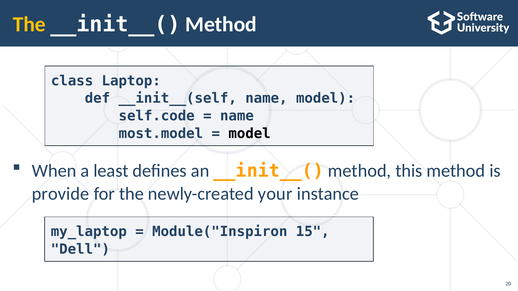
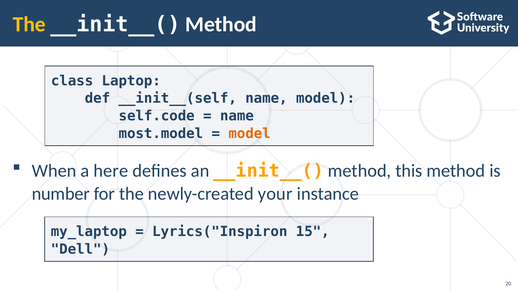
model colour: black -> orange (250, 134)
least: least -> here (111, 171)
provide: provide -> number (61, 194)
Module("Inspiron: Module("Inspiron -> Lyrics("Inspiron (220, 232)
